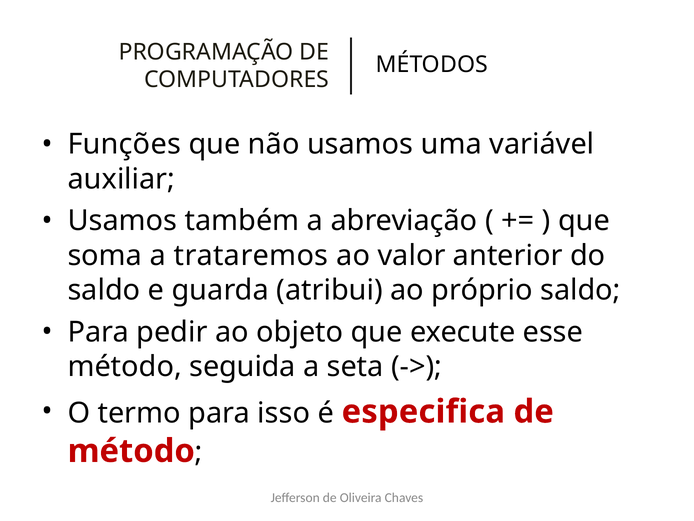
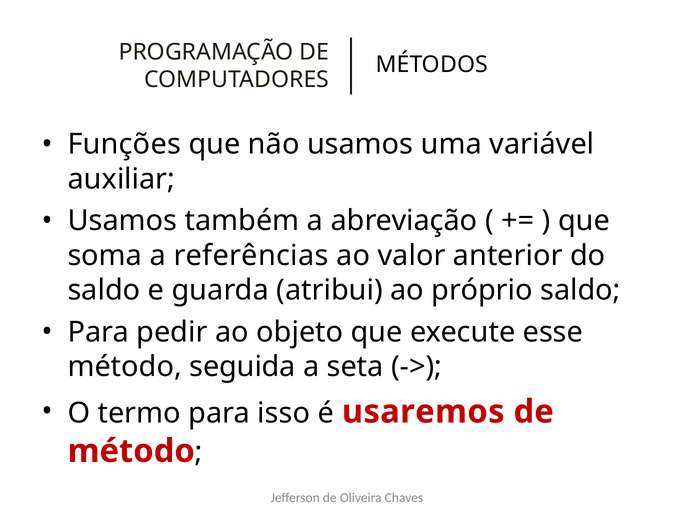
trataremos: trataremos -> referências (251, 255)
especifica: especifica -> usaremos (423, 411)
